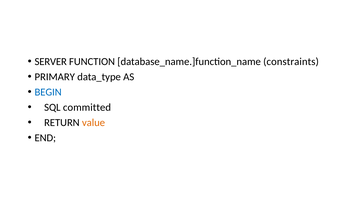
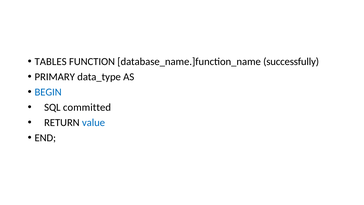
SERVER: SERVER -> TABLES (51, 62)
constraints: constraints -> successfully (291, 62)
value colour: orange -> blue (93, 122)
